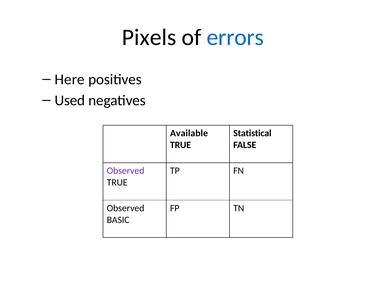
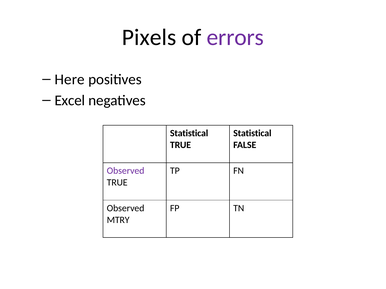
errors colour: blue -> purple (235, 37)
Used: Used -> Excel (70, 100)
Available: Available -> Statistical (189, 133)
BASIC: BASIC -> MTRY (118, 220)
